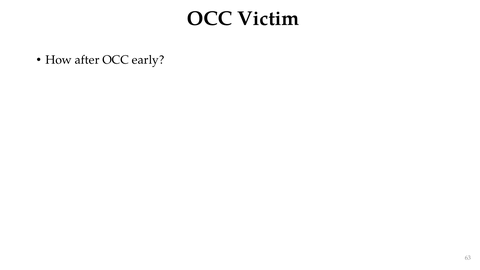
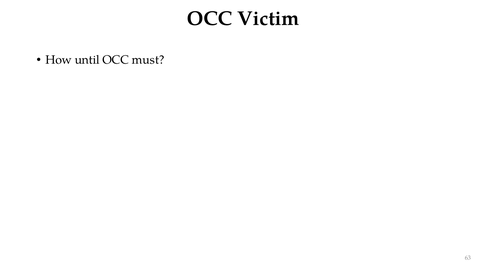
after: after -> until (87, 60)
early: early -> must (148, 60)
